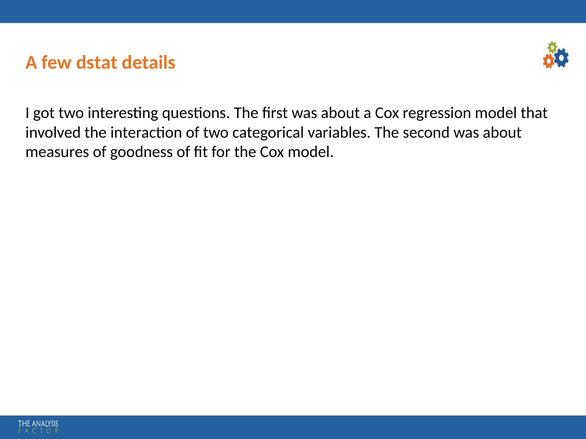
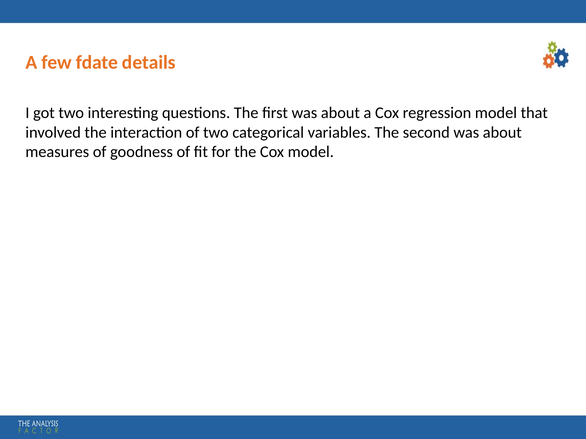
dstat: dstat -> fdate (97, 62)
